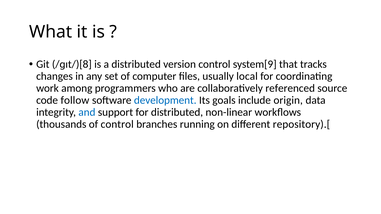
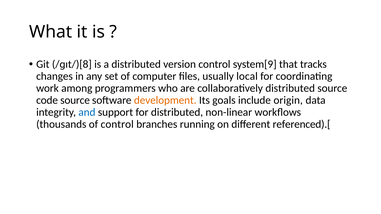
collaboratively referenced: referenced -> distributed (290, 88)
code follow: follow -> source (75, 100)
development colour: blue -> orange (165, 100)
repository).[: repository).[ -> referenced).[ (302, 124)
